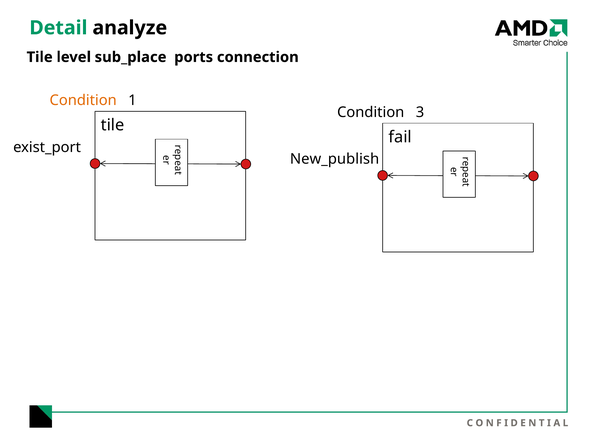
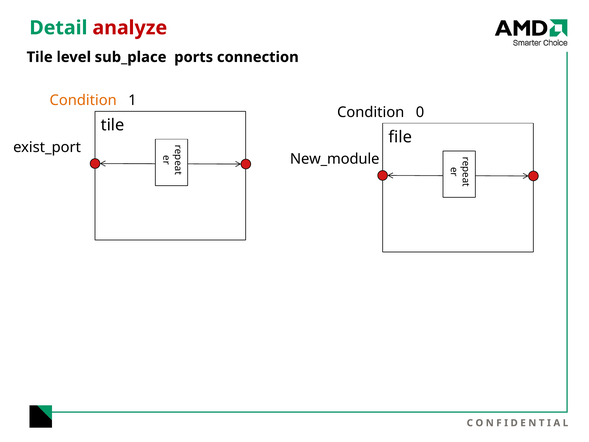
analyze colour: black -> red (130, 28)
3: 3 -> 0 (420, 112)
fail: fail -> file (400, 137)
New_publish: New_publish -> New_module (335, 159)
